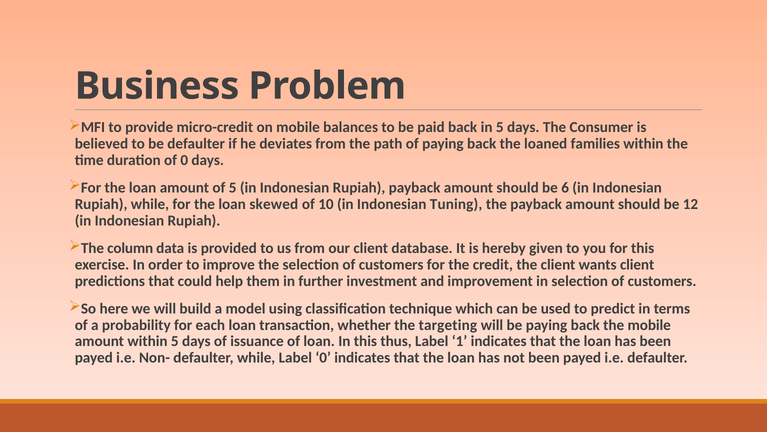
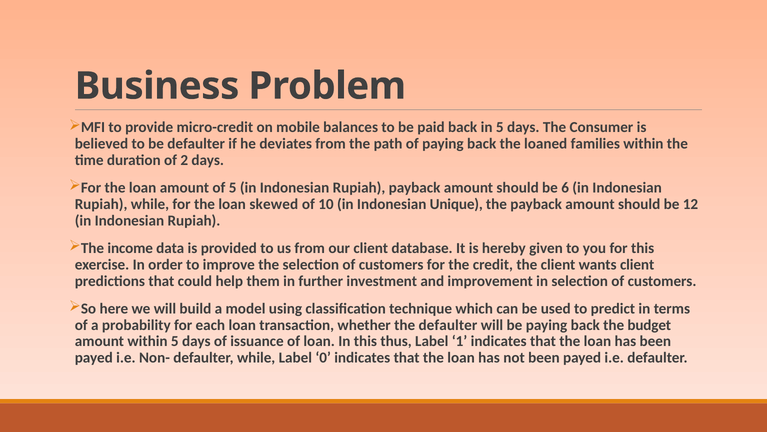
of 0: 0 -> 2 (184, 160)
Tuning: Tuning -> Unique (456, 204)
column: column -> income (130, 248)
the targeting: targeting -> defaulter (448, 325)
the mobile: mobile -> budget (649, 325)
